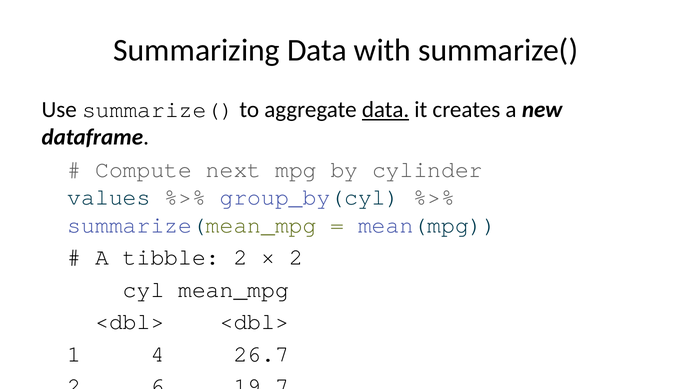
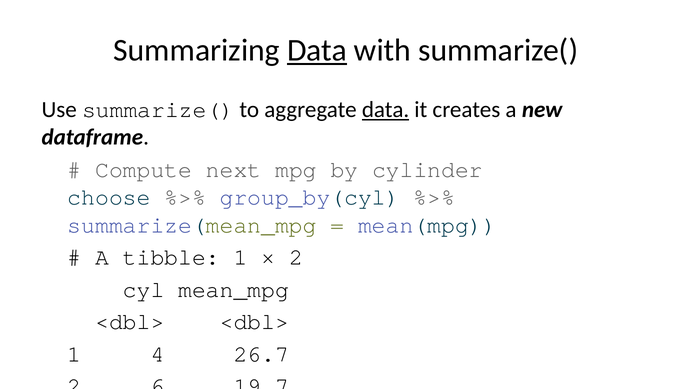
Data underline: none -> present (317, 50)
values: values -> choose (109, 197)
tibble 2: 2 -> 1 (241, 257)
